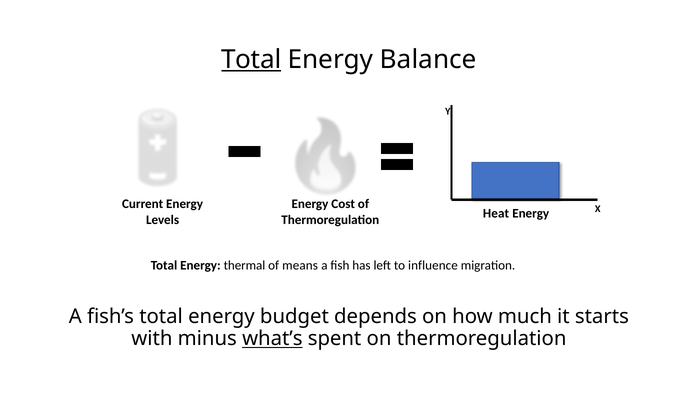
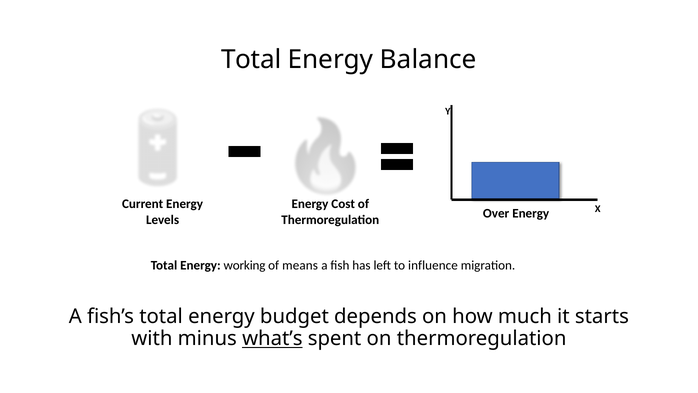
Total underline: present -> none (251, 60)
Heat: Heat -> Over (496, 213)
thermal: thermal -> working (245, 265)
